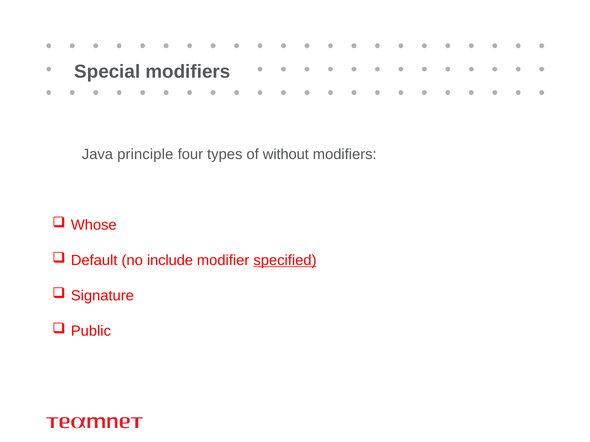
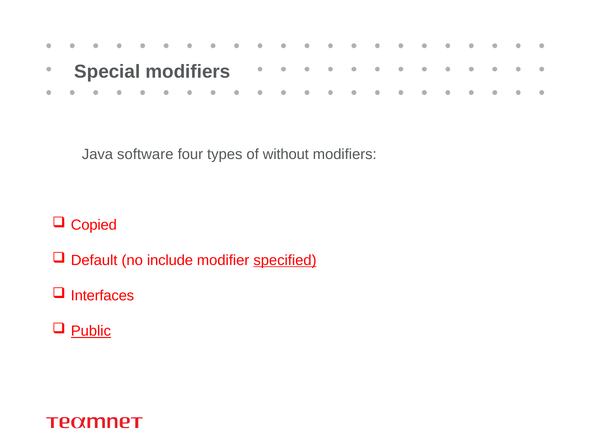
principle: principle -> software (145, 154)
Whose: Whose -> Copied (94, 225)
Signature: Signature -> Interfaces (102, 296)
Public underline: none -> present (91, 331)
